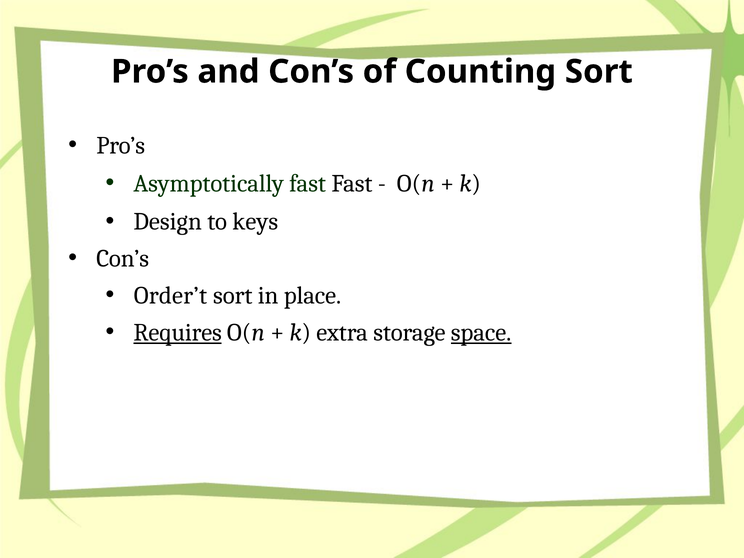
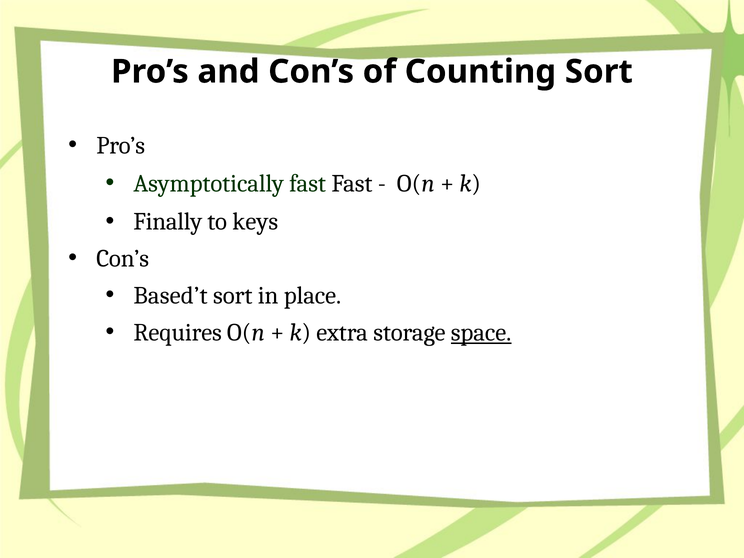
Design: Design -> Finally (168, 222)
Order’t: Order’t -> Based’t (171, 296)
Requires underline: present -> none (178, 333)
